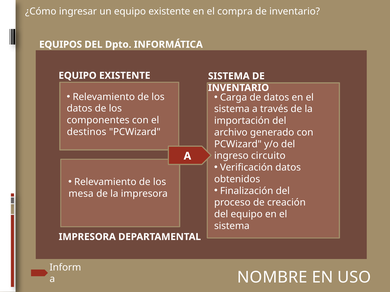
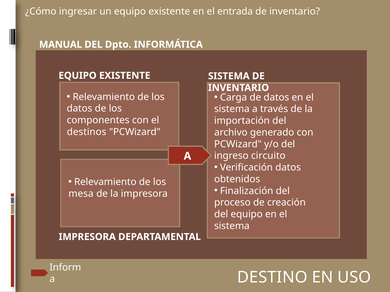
compra: compra -> entrada (235, 11)
EQUIPOS: EQUIPOS -> MANUAL (61, 45)
NOMBRE: NOMBRE -> DESTINO (272, 278)
